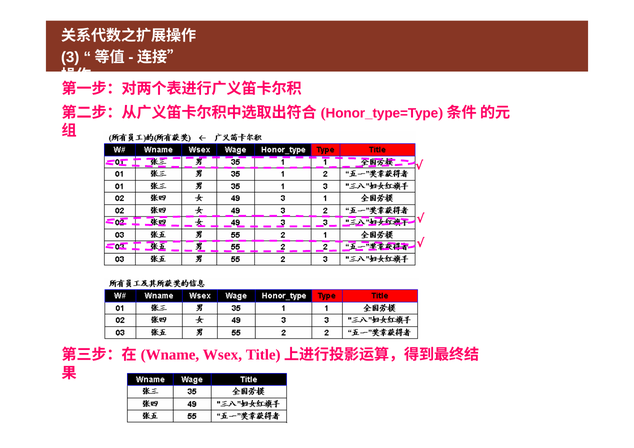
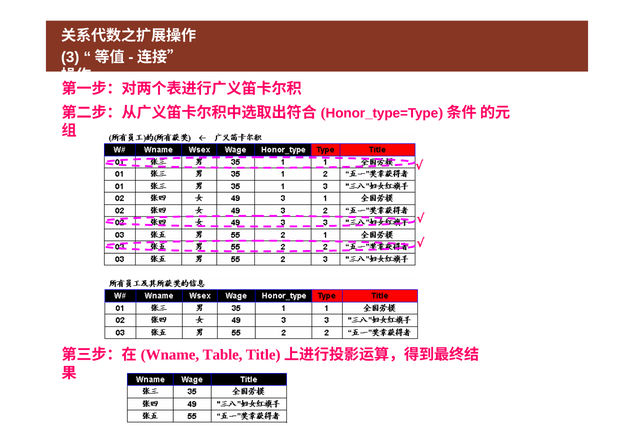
Wsex: Wsex -> Table (223, 355)
